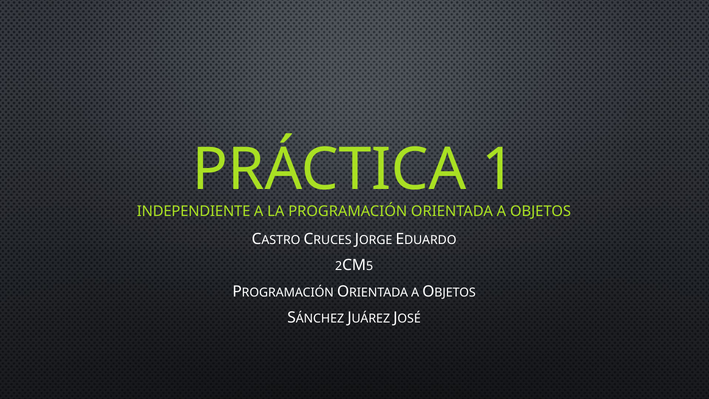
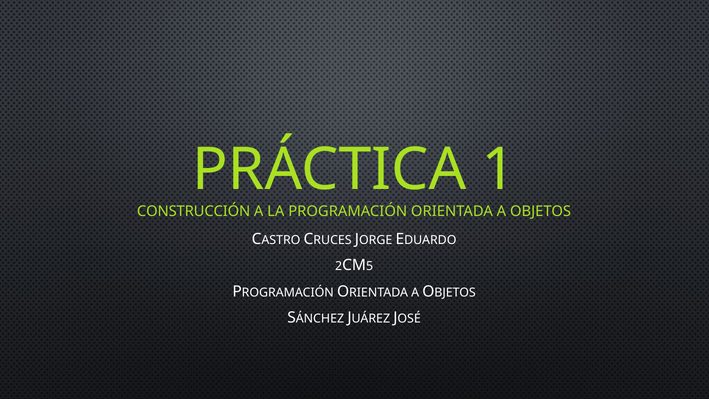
INDEPENDIENTE: INDEPENDIENTE -> CONSTRUCCIÓN (194, 211)
